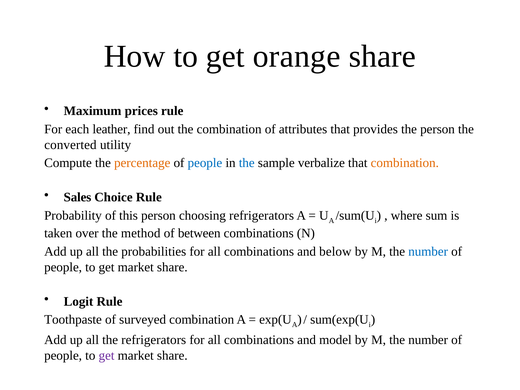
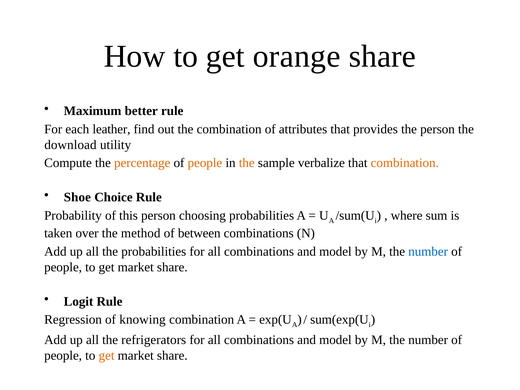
prices: prices -> better (141, 111)
converted: converted -> download (70, 145)
people colour: blue -> orange (205, 163)
the colour: blue -> orange (247, 163)
Sales: Sales -> Shoe (77, 197)
choosing refrigerators: refrigerators -> probabilities (262, 216)
below: below -> model (335, 251)
Toothpaste: Toothpaste -> Regression (73, 320)
surveyed: surveyed -> knowing (143, 320)
get colour: purple -> orange (107, 356)
